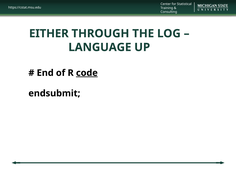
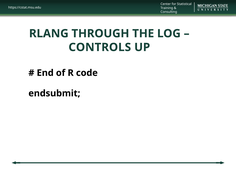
EITHER: EITHER -> RLANG (49, 33)
LANGUAGE: LANGUAGE -> CONTROLS (100, 47)
code underline: present -> none (87, 73)
